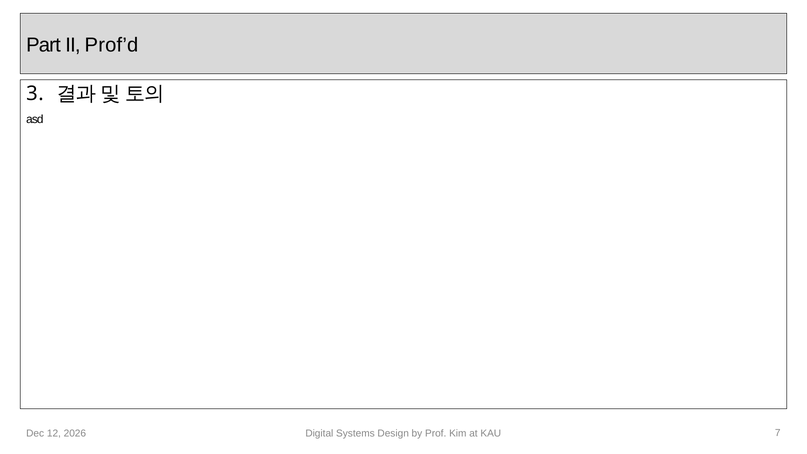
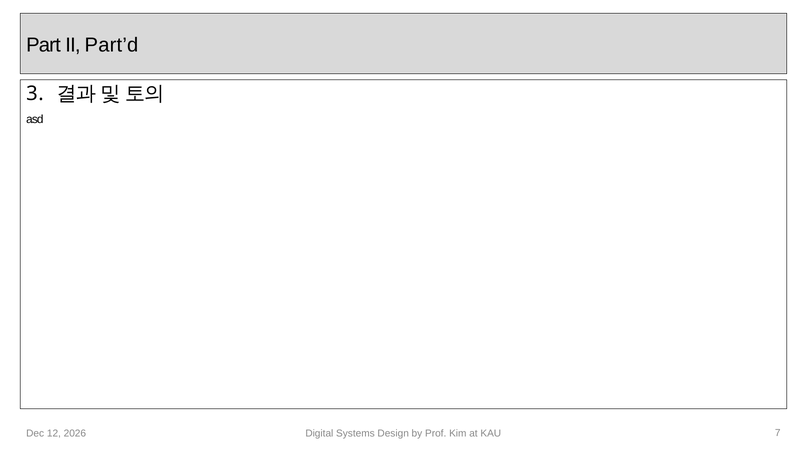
Prof’d: Prof’d -> Part’d (111, 45)
